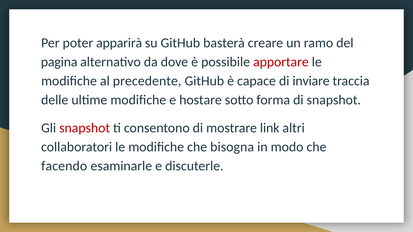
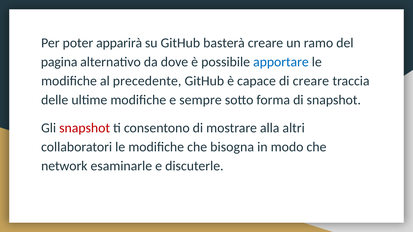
apportare colour: red -> blue (281, 62)
di inviare: inviare -> creare (311, 81)
hostare: hostare -> sempre (201, 100)
link: link -> alla (270, 128)
facendo: facendo -> network (64, 166)
